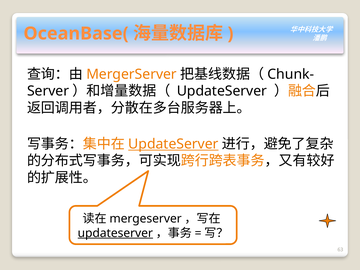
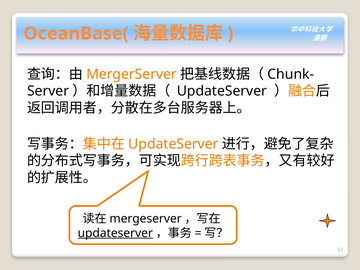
UpdateServer underline: present -> none (173, 144)
